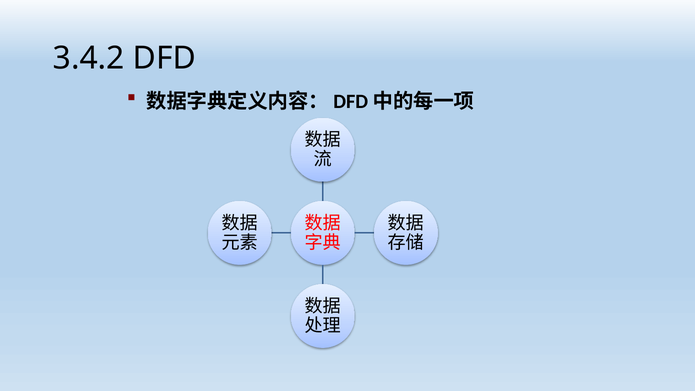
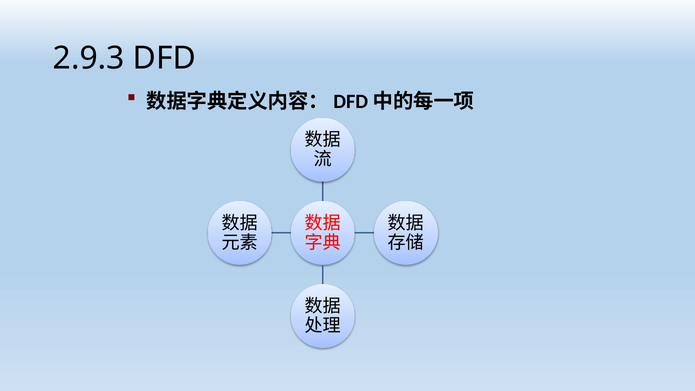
3.4.2: 3.4.2 -> 2.9.3 (89, 58)
